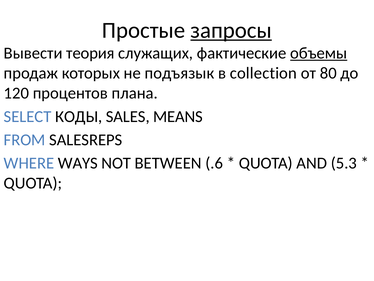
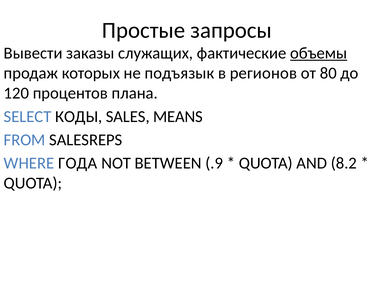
запросы underline: present -> none (231, 30)
теория: теория -> заказы (90, 53)
collection: collection -> регионов (263, 73)
WAYS: WAYS -> ГОДА (78, 163)
.6: .6 -> .9 (214, 163)
5.3: 5.3 -> 8.2 (344, 163)
